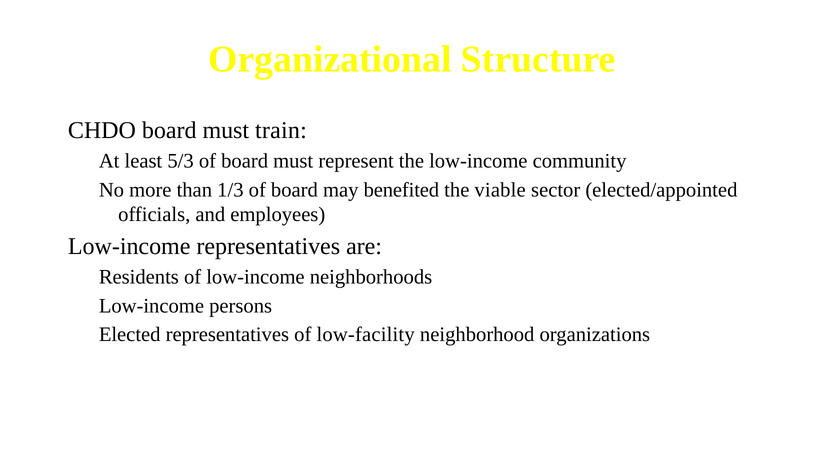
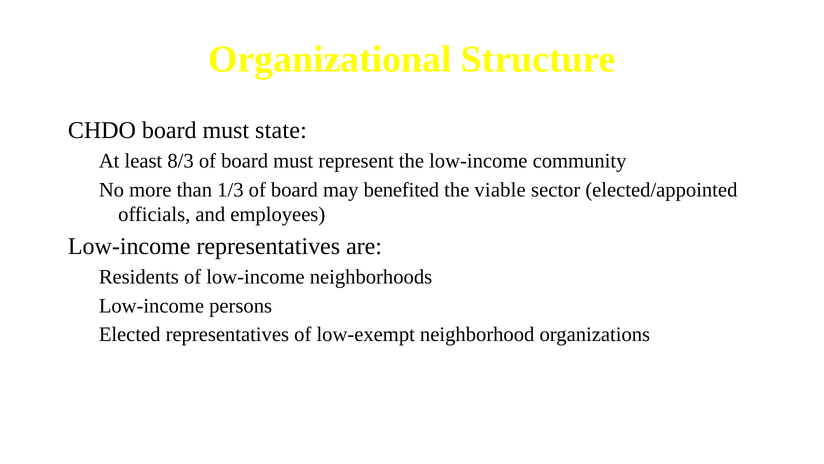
train: train -> state (281, 130)
5/3: 5/3 -> 8/3 (181, 161)
low-facility: low-facility -> low-exempt (366, 334)
